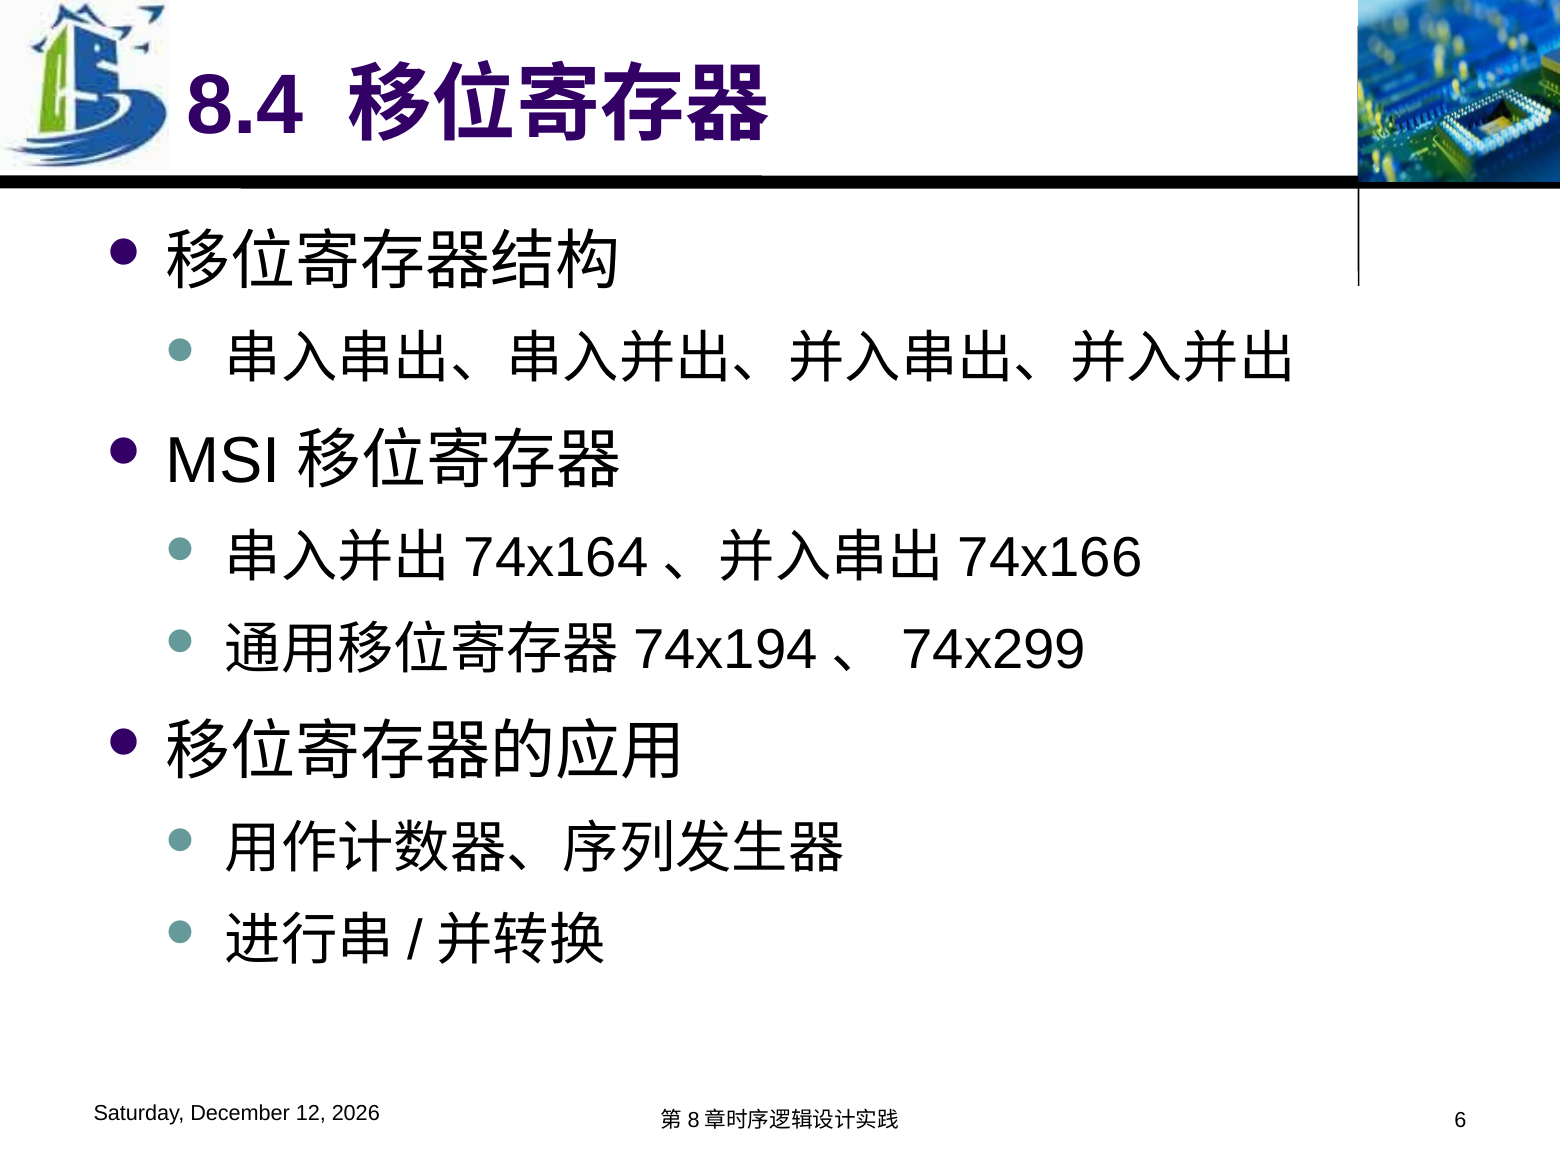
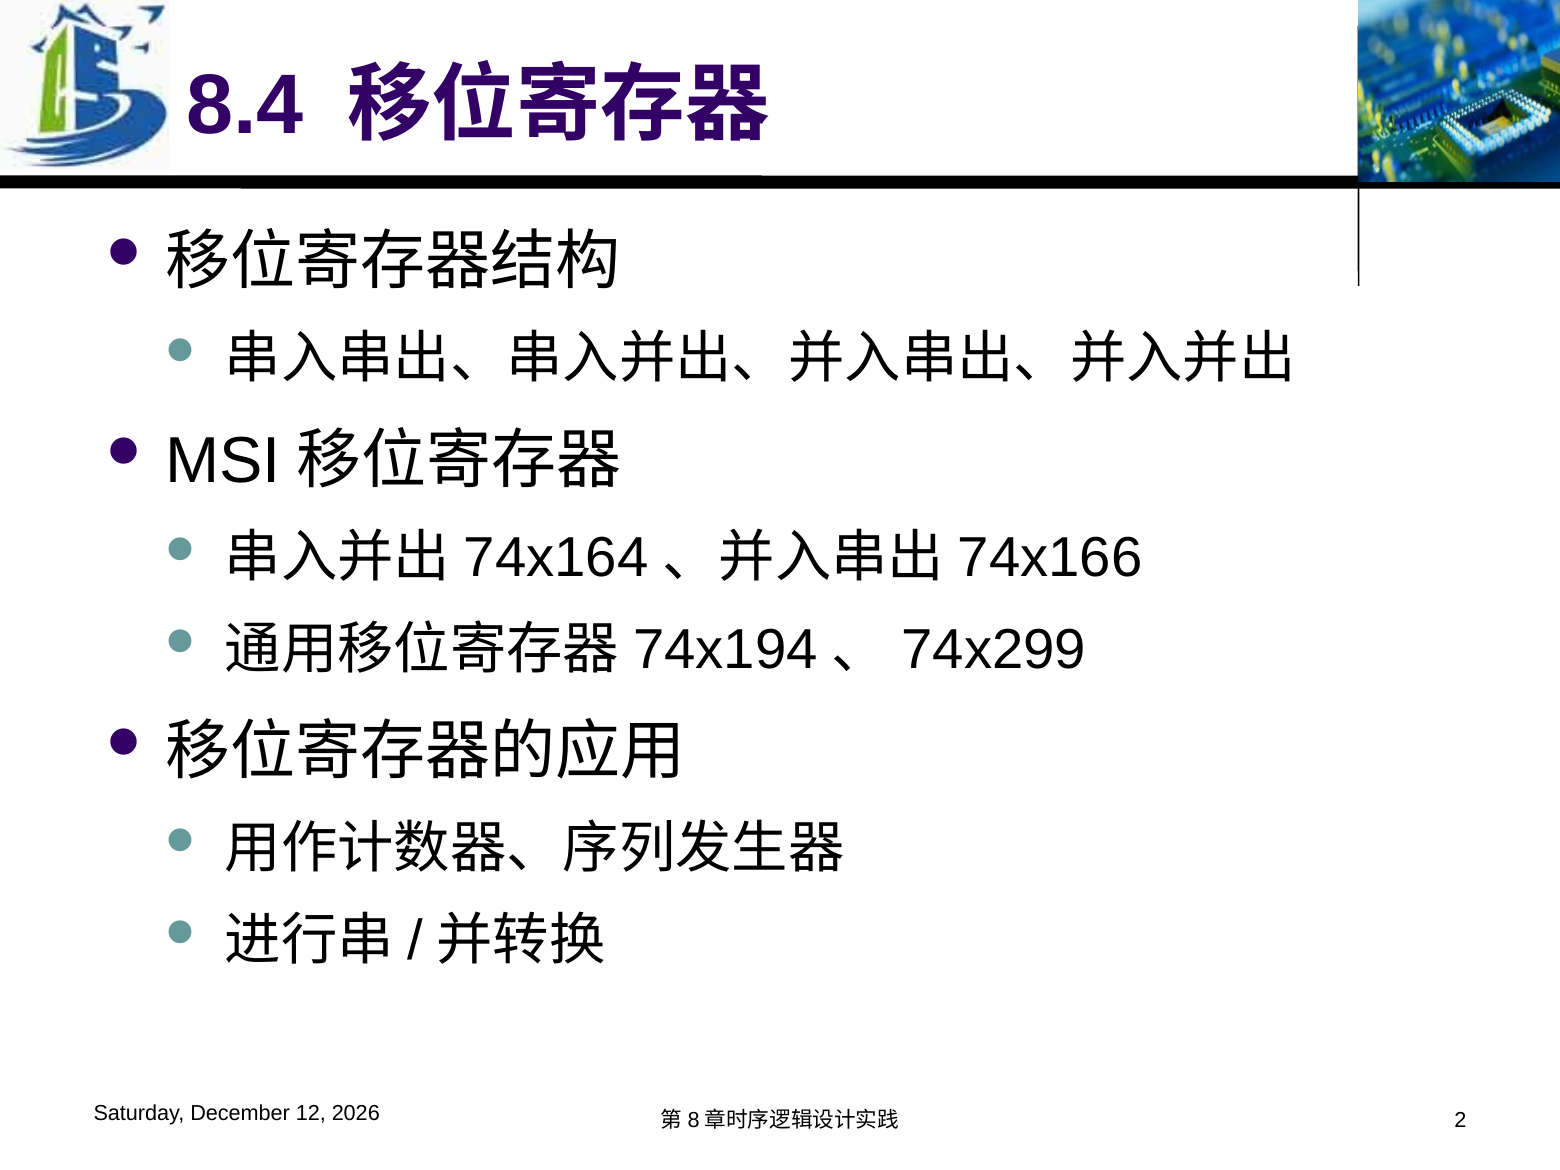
6: 6 -> 2 (1460, 1121)
